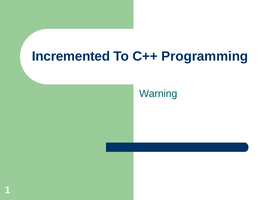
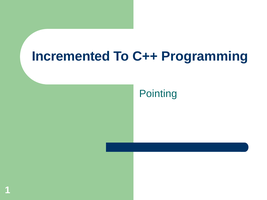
Warning: Warning -> Pointing (158, 94)
